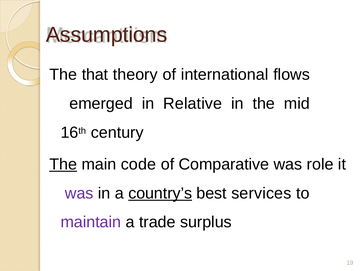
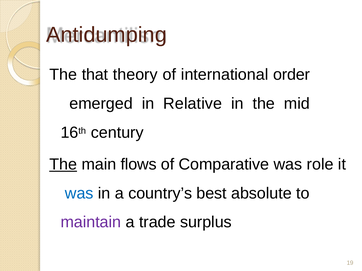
Assumptions: Assumptions -> Antidumping (106, 35)
flows: flows -> order (292, 75)
code: code -> flows (139, 165)
was colour: purple -> blue (79, 194)
country’s underline: present -> none (160, 194)
services: services -> absolute (261, 194)
